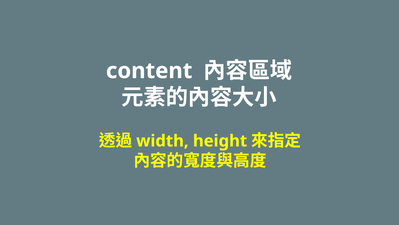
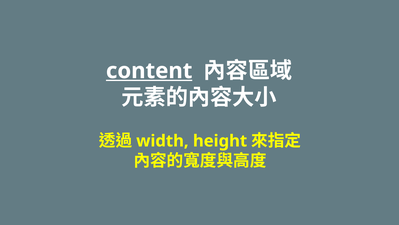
content underline: none -> present (149, 71)
